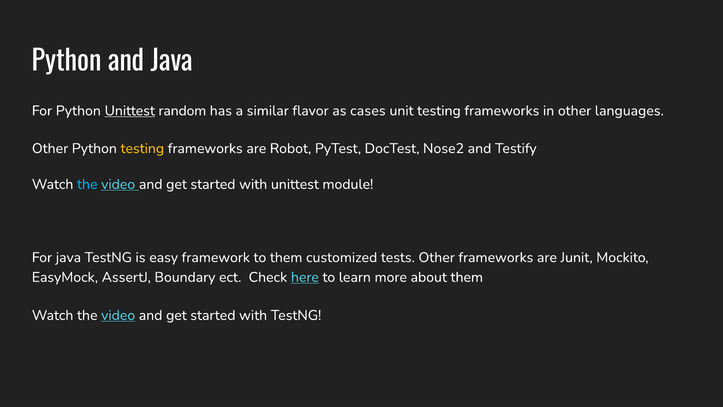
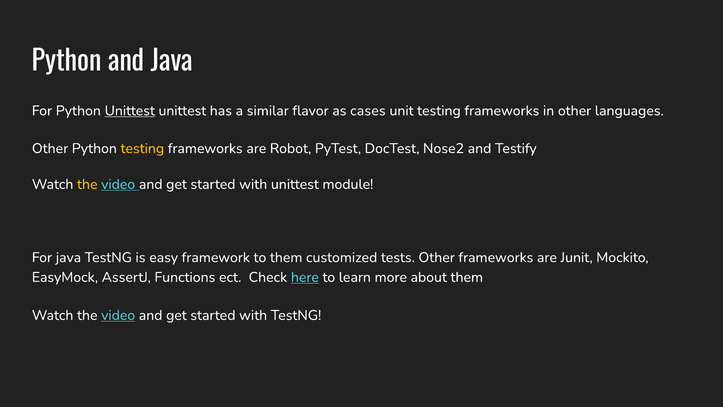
Unittest random: random -> unittest (182, 111)
the colour: light blue -> yellow (87, 184)
Boundary: Boundary -> Functions (185, 277)
